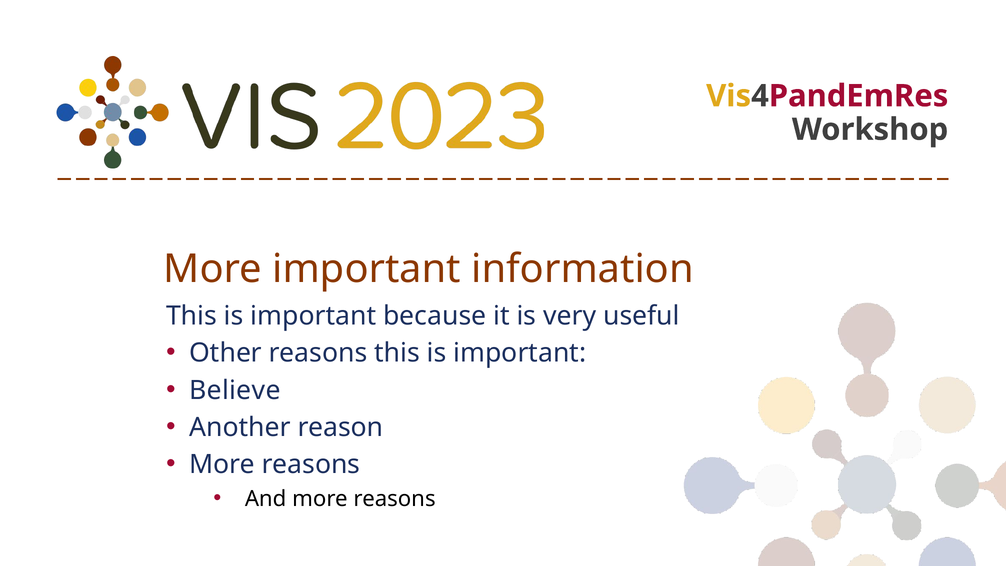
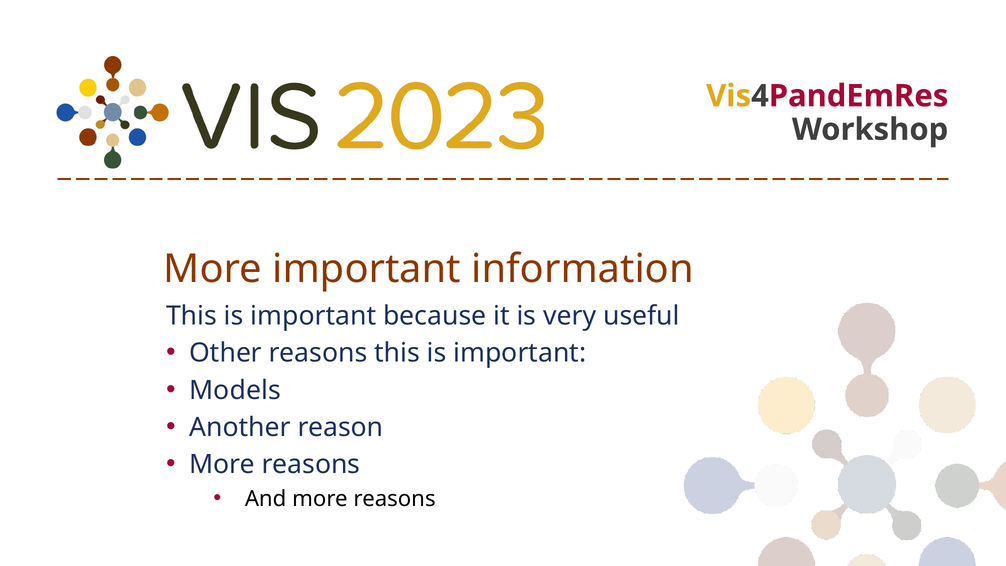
Believe: Believe -> Models (235, 390)
